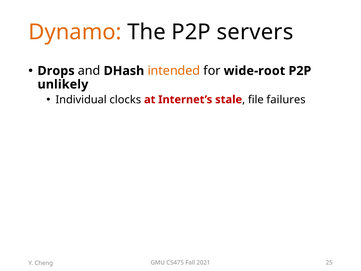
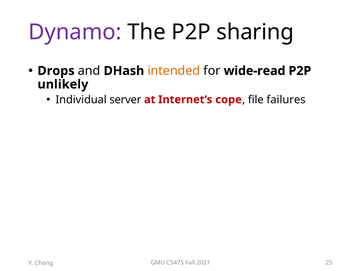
Dynamo colour: orange -> purple (75, 32)
servers: servers -> sharing (255, 32)
wide-root: wide-root -> wide-read (255, 71)
clocks: clocks -> server (125, 100)
stale: stale -> cope (229, 100)
